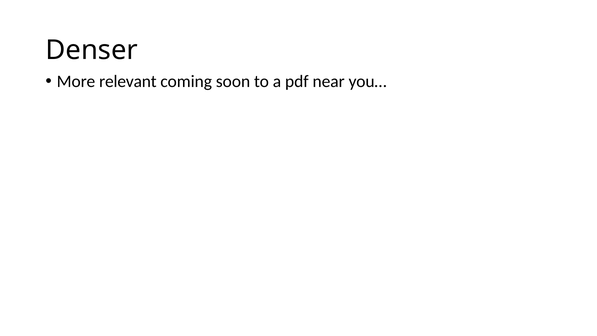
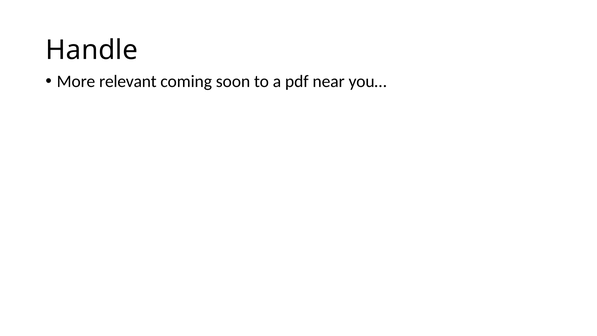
Denser: Denser -> Handle (92, 50)
